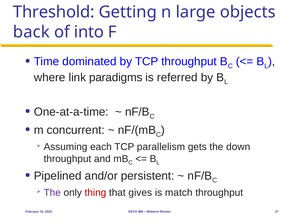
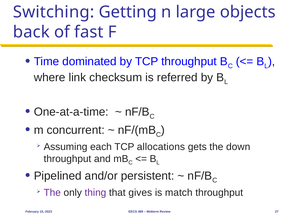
Threshold: Threshold -> Switching (54, 12)
into: into -> fast (89, 32)
paradigms: paradigms -> checksum (116, 78)
parallelism: parallelism -> allocations (161, 147)
thing colour: red -> purple (95, 193)
